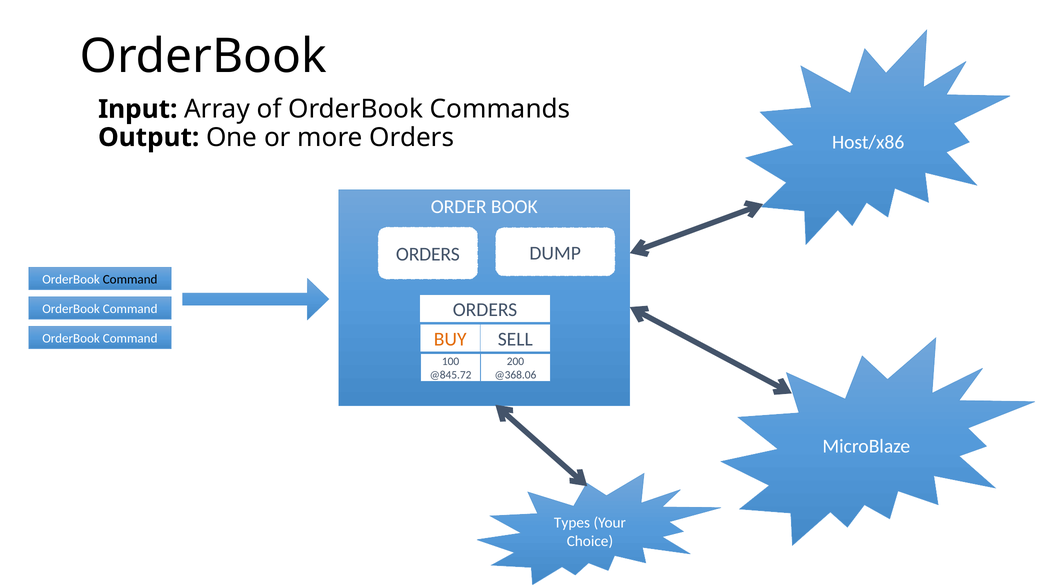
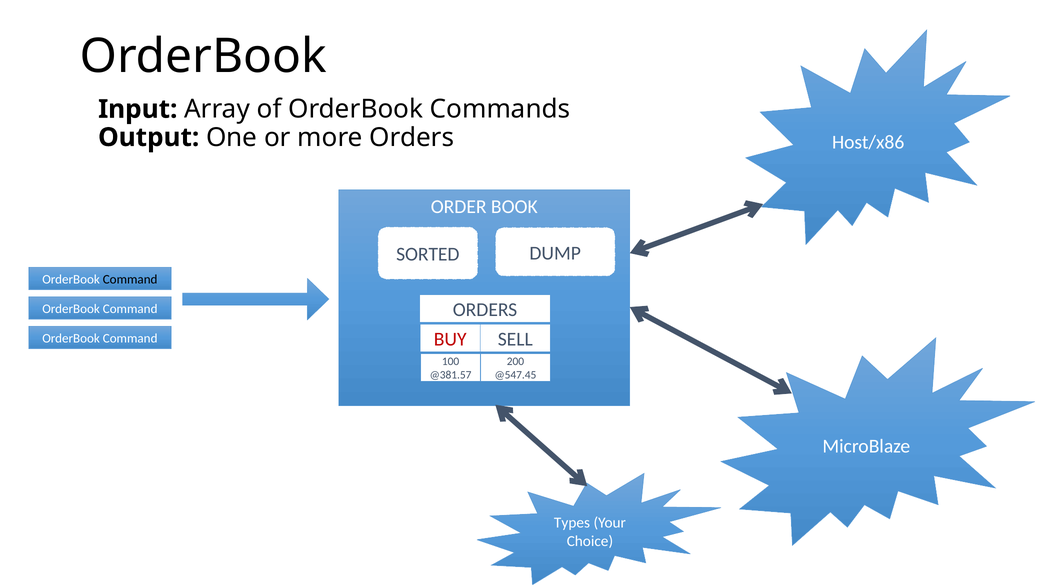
ORDERS: ORDERS -> SORTED (428, 254)
BUY colour: orange -> red (450, 339)
@845.72: @845.72 -> @381.57 (451, 375)
@368.06: @368.06 -> @547.45 (515, 375)
